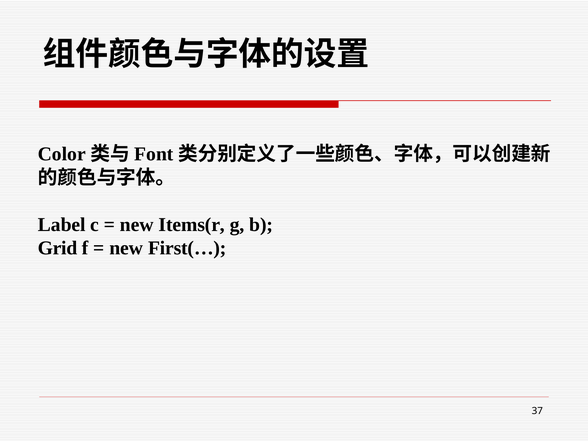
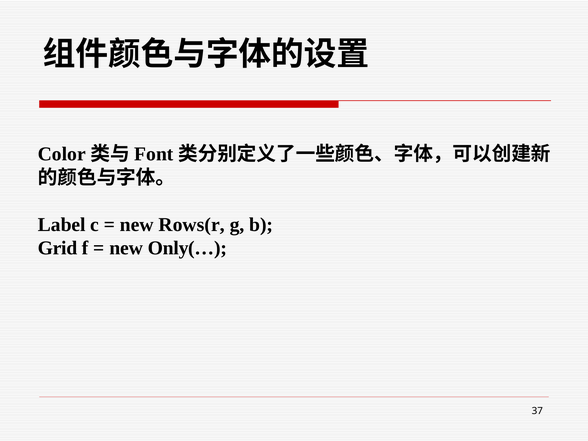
Items(r: Items(r -> Rows(r (192, 225)
First(…: First(… -> Only(… (187, 248)
